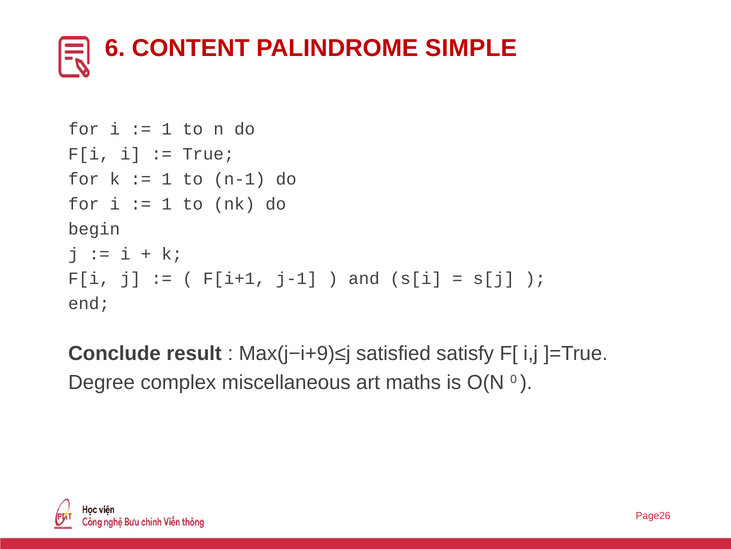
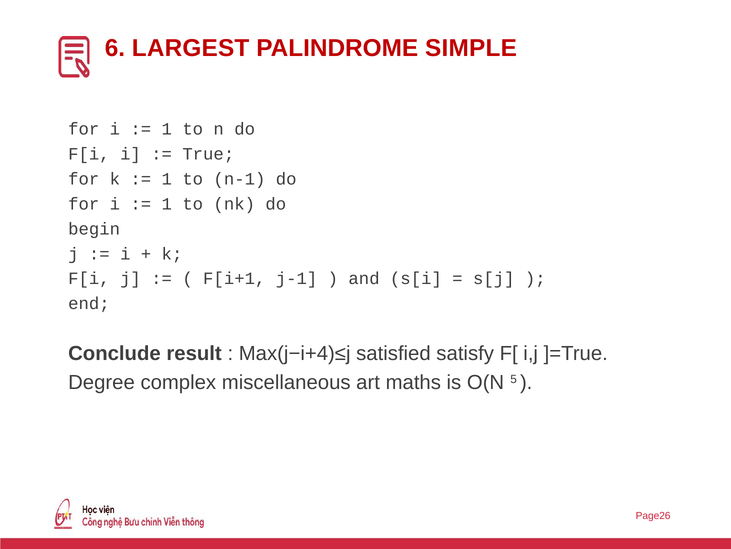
CONTENT: CONTENT -> LARGEST (191, 48)
Max(j−i+9)≤j: Max(j−i+9)≤j -> Max(j−i+4)≤j (295, 353)
0: 0 -> 5 (514, 379)
